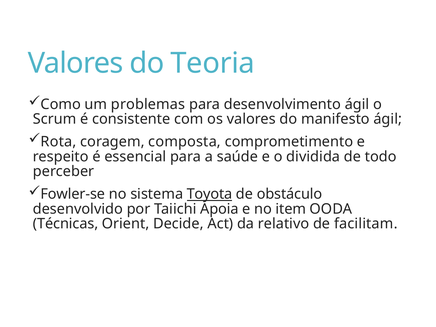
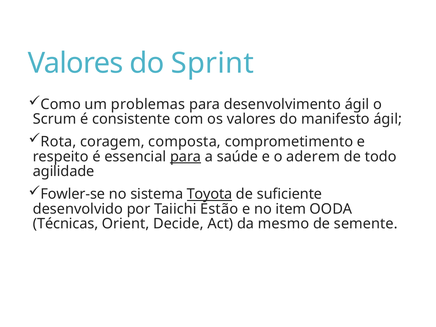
Teoria: Teoria -> Sprint (212, 63)
para underline: none -> present (186, 157)
dividida: dividida -> aderem (313, 157)
perceber: perceber -> agilidade (64, 171)
obstáculo: obstáculo -> suficiente (289, 194)
Apoia: Apoia -> Estão (219, 209)
relativo: relativo -> mesmo (284, 224)
facilitam: facilitam -> semente (366, 224)
